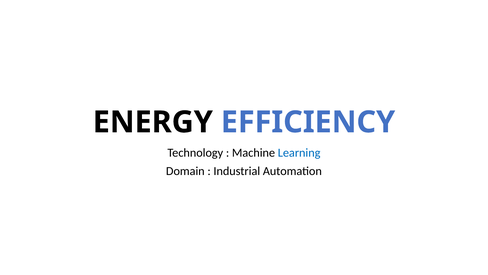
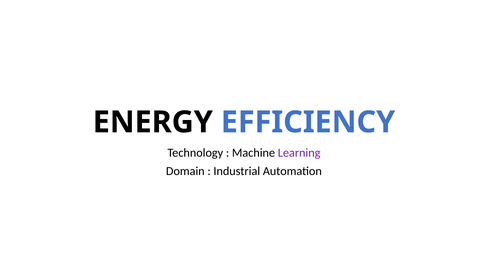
Learning colour: blue -> purple (299, 153)
